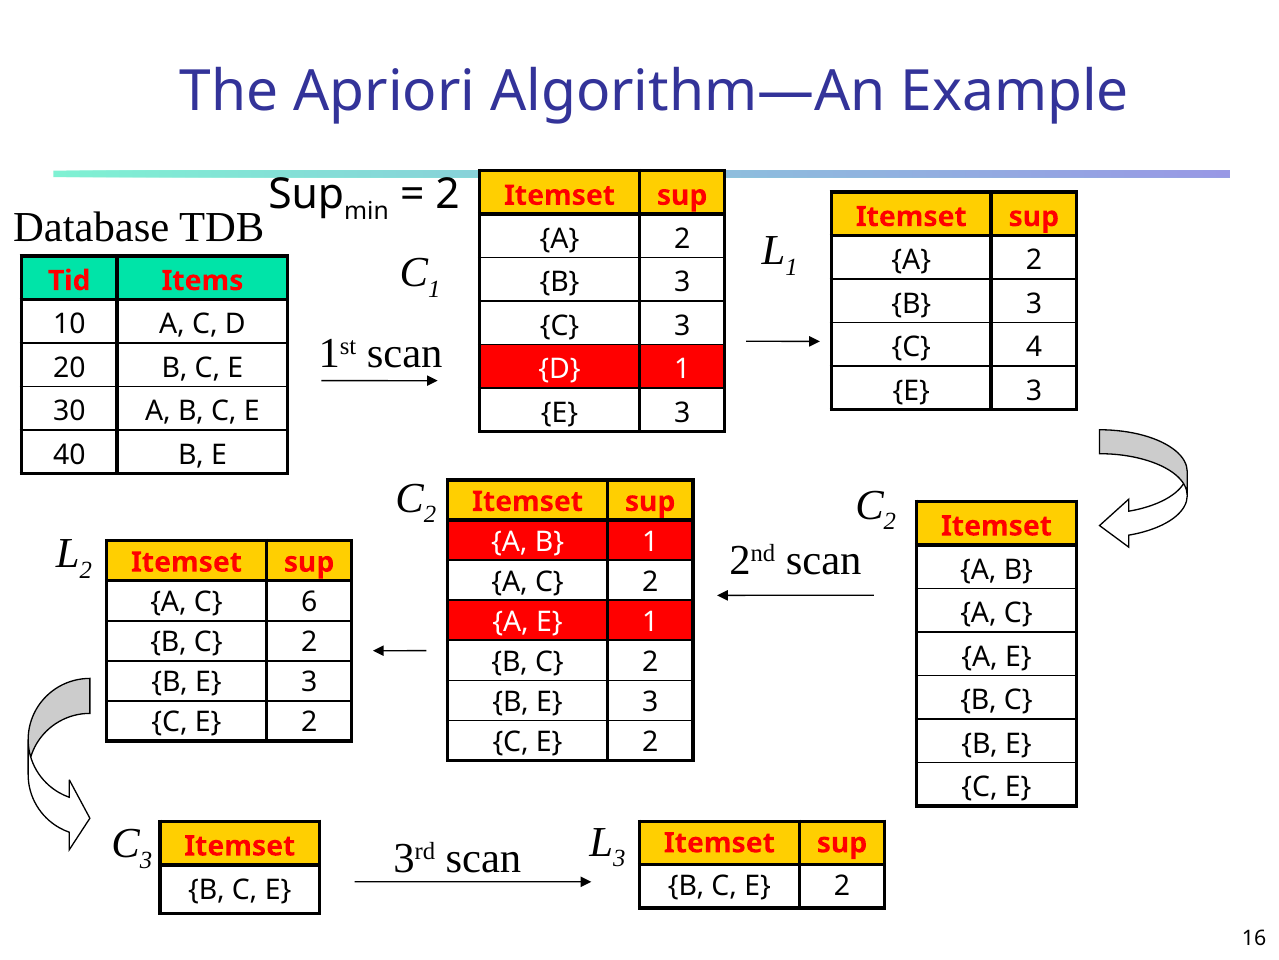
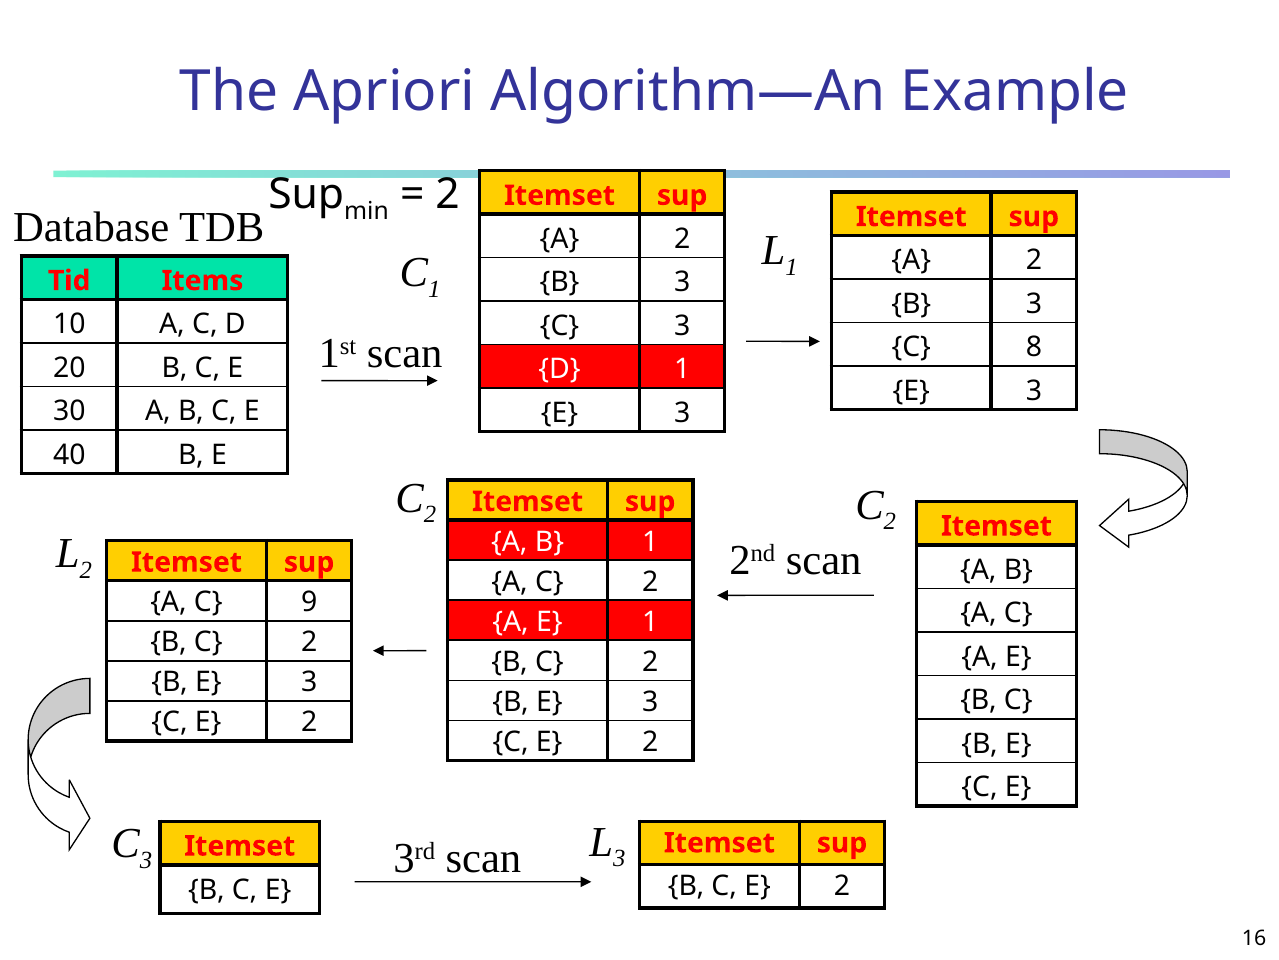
4: 4 -> 8 (1034, 347)
6: 6 -> 9 (309, 602)
